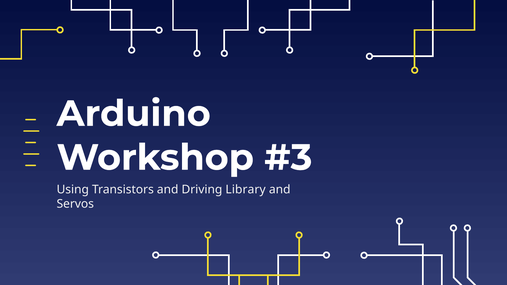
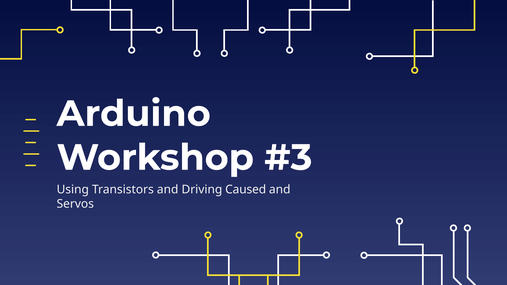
Library: Library -> Caused (246, 190)
